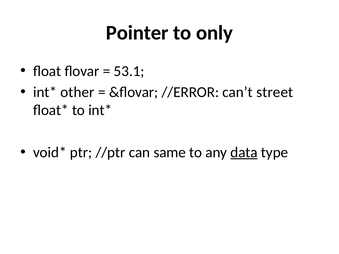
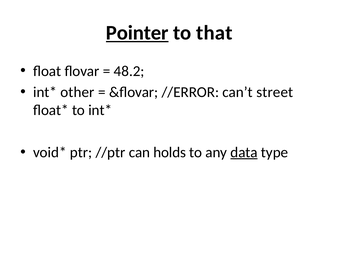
Pointer underline: none -> present (137, 33)
only: only -> that (214, 33)
53.1: 53.1 -> 48.2 (129, 71)
same: same -> holds (170, 153)
